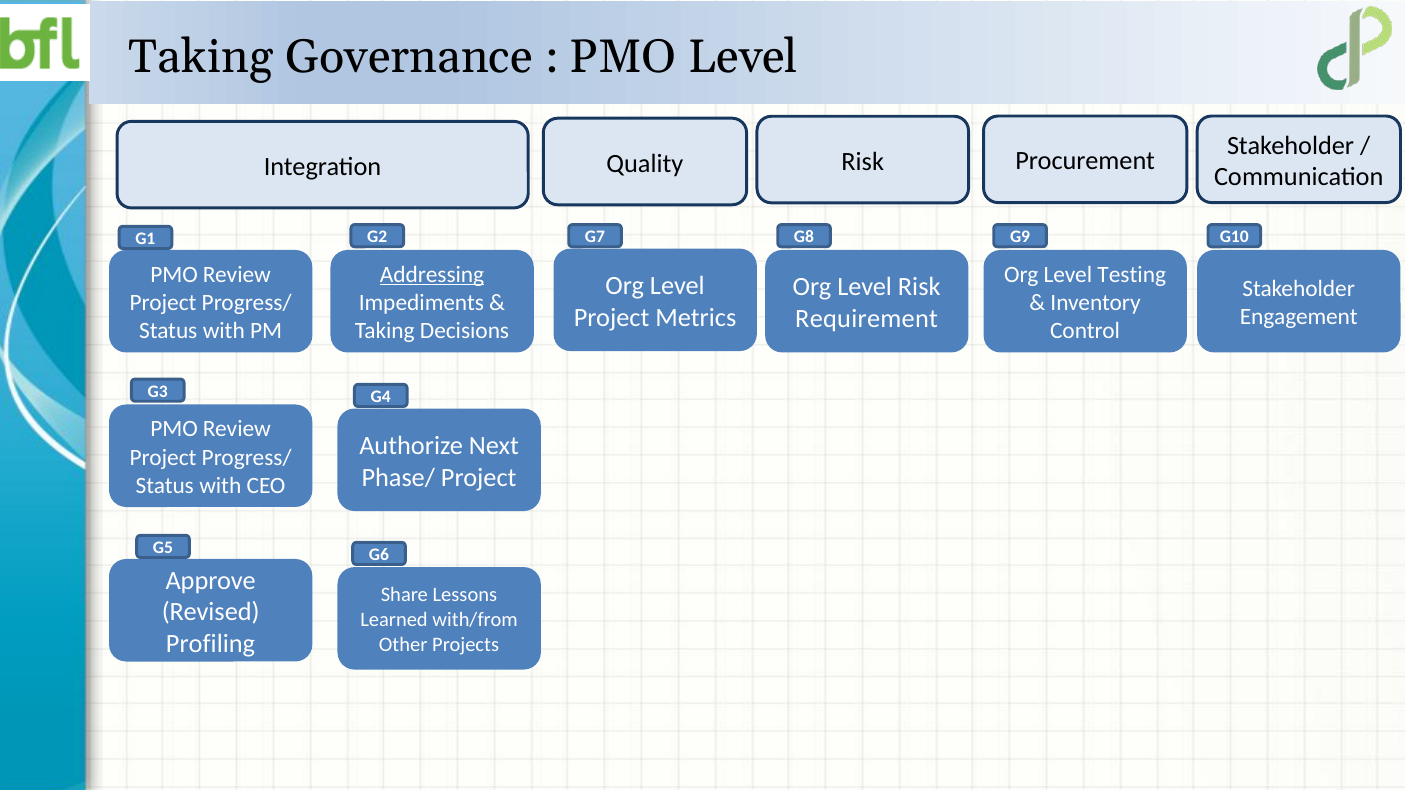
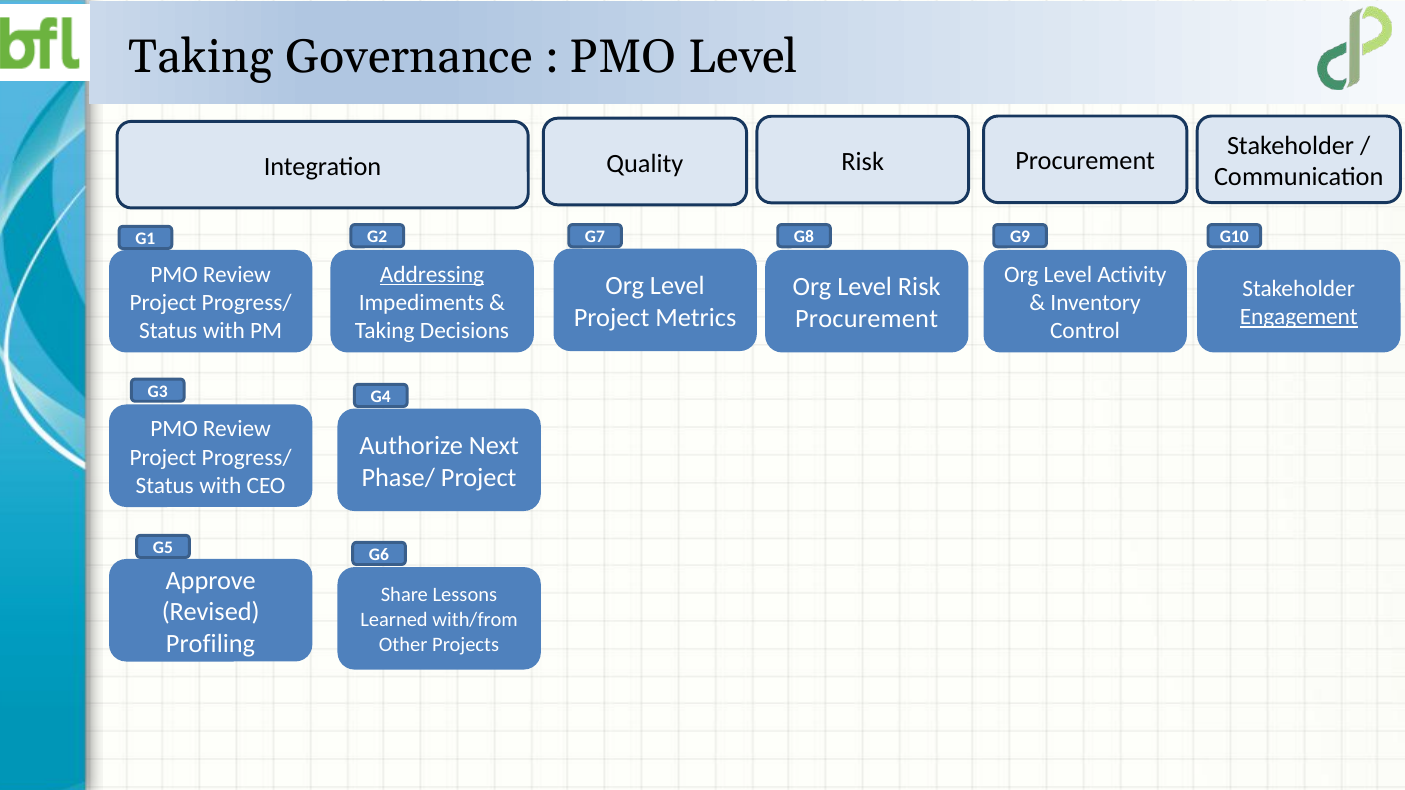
Testing: Testing -> Activity (1132, 275)
Engagement underline: none -> present (1299, 317)
Requirement: Requirement -> Procurement (867, 319)
